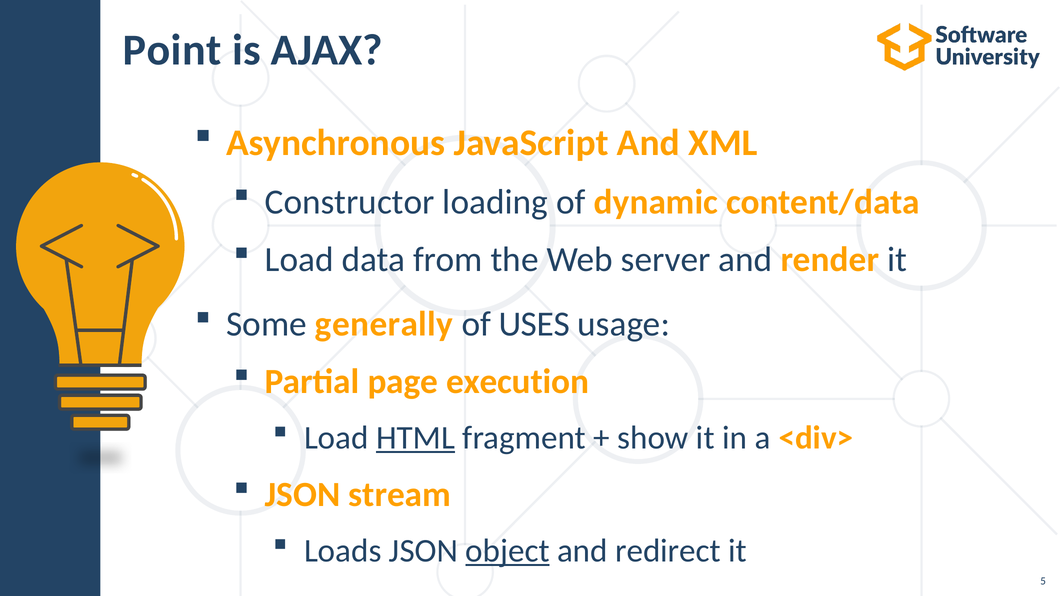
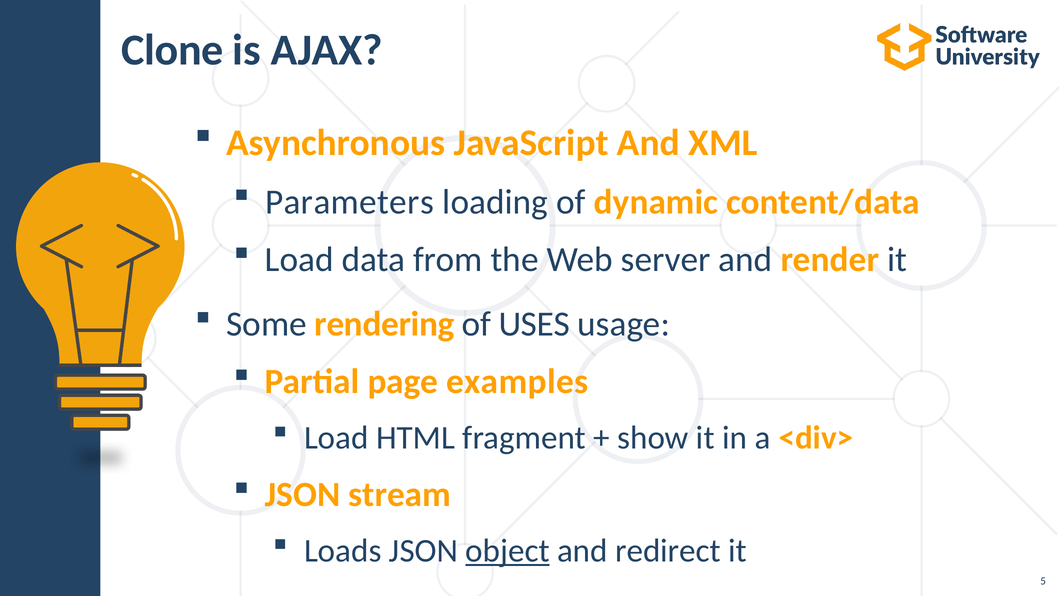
Point: Point -> Clone (172, 50)
Constructor: Constructor -> Parameters (349, 202)
generally: generally -> rendering (384, 324)
execution: execution -> examples (517, 382)
HTML underline: present -> none (415, 438)
